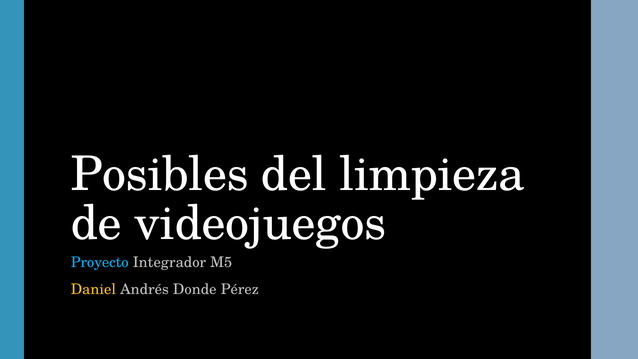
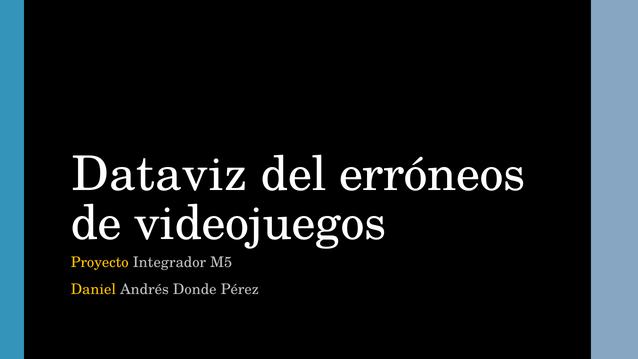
Posibles: Posibles -> Dataviz (159, 174)
limpieza: limpieza -> erróneos (432, 174)
Proyecto colour: light blue -> yellow (100, 262)
